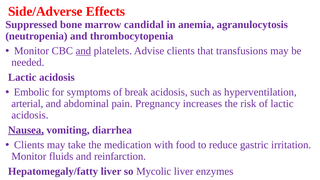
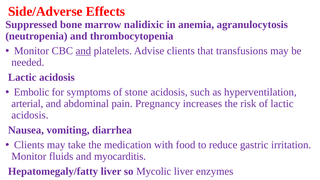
candidal: candidal -> nalidixic (144, 25)
break: break -> stone (136, 92)
Nausea underline: present -> none (26, 130)
reinfarction: reinfarction -> myocarditis (120, 156)
